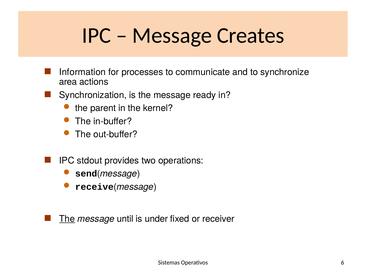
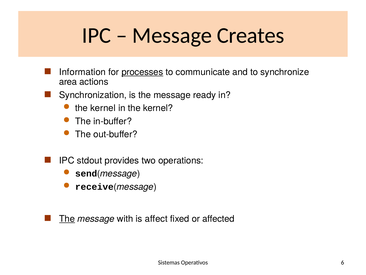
processes underline: none -> present (142, 72)
parent: parent -> kernel (103, 108)
until: until -> with (125, 218)
under: under -> affect (156, 218)
receiver: receiver -> affected (218, 218)
